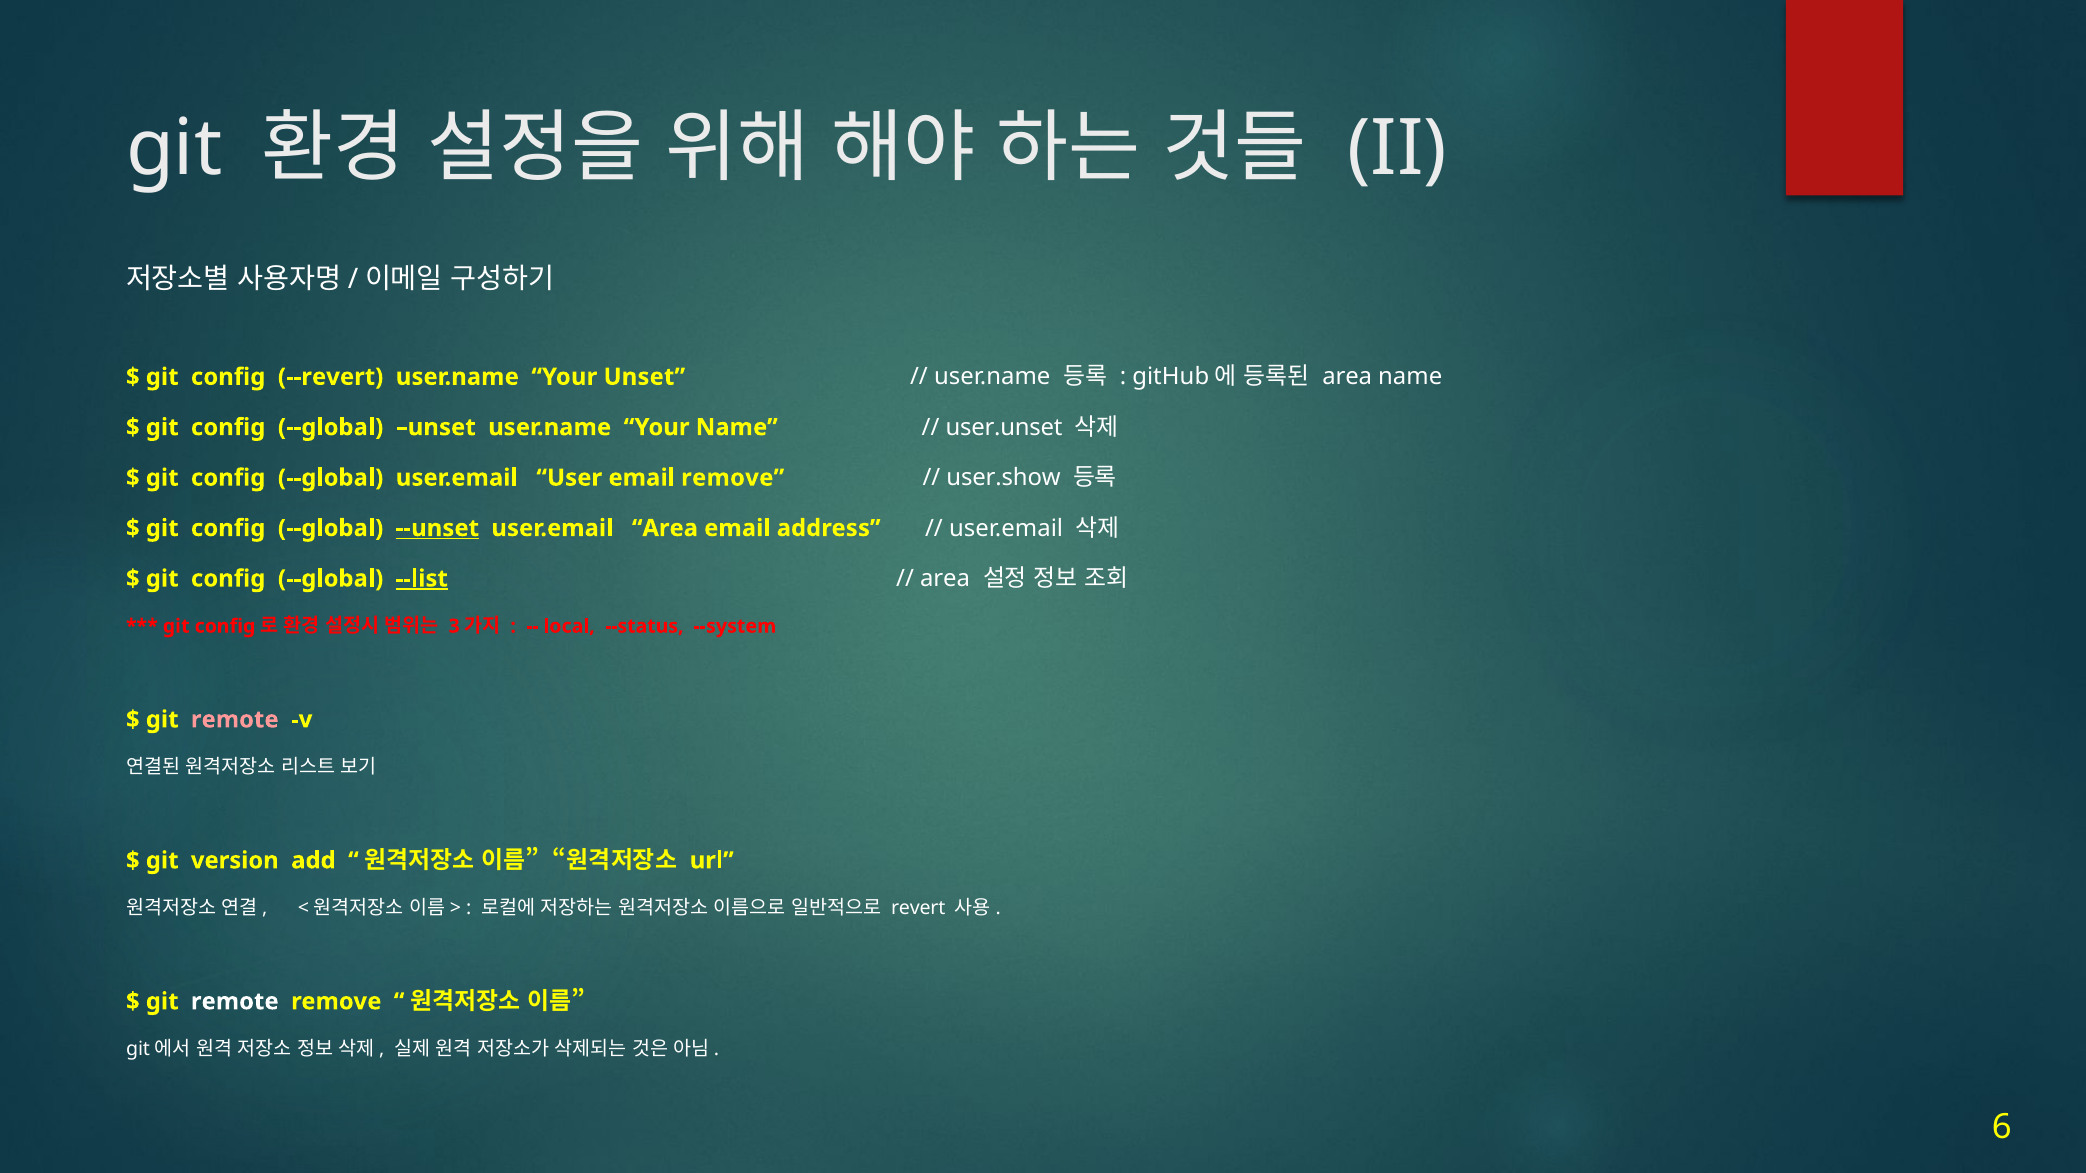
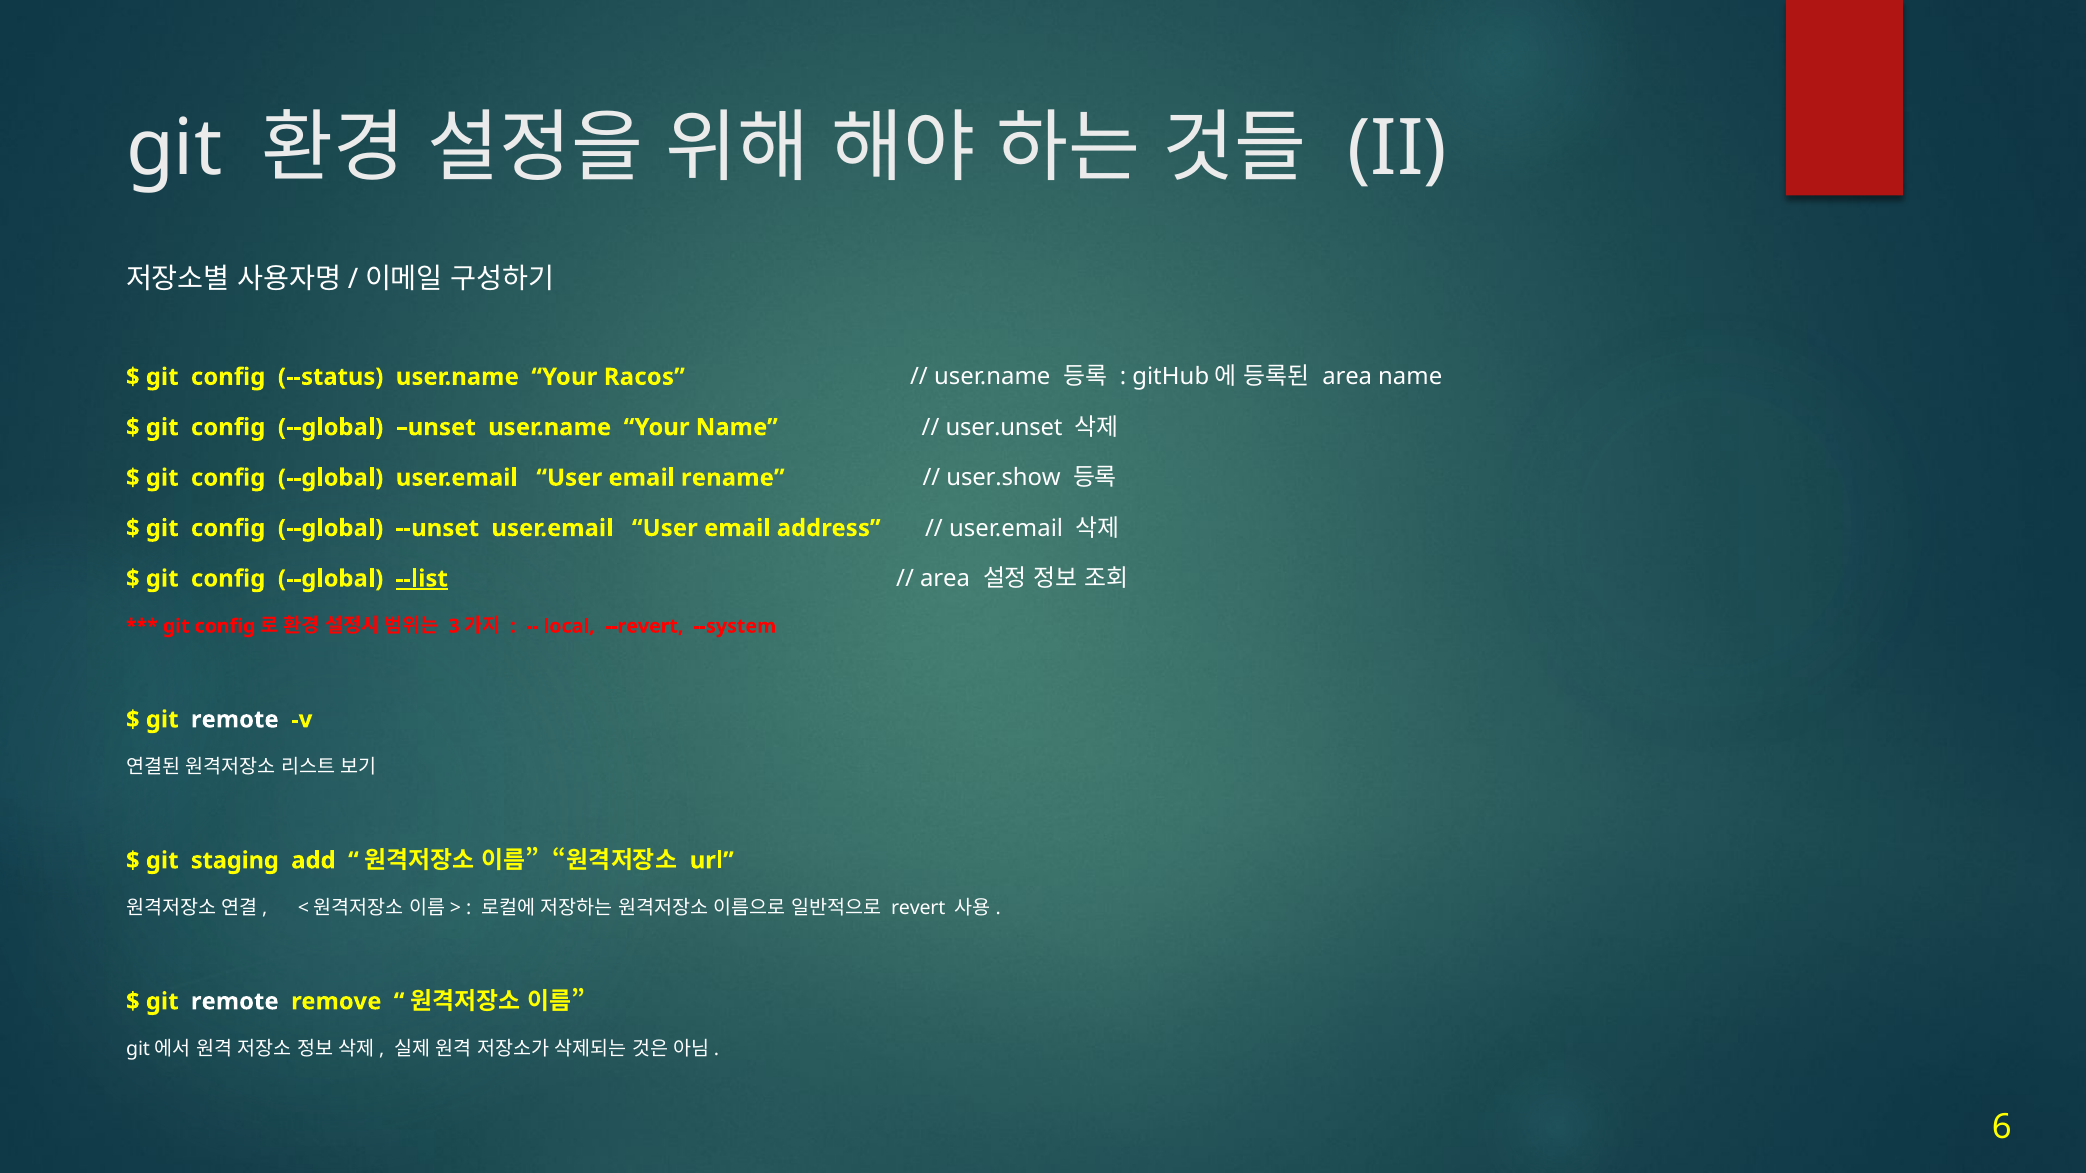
--revert: --revert -> --status (331, 377)
Your Unset: Unset -> Racos (644, 377)
email remove: remove -> rename (733, 478)
--unset underline: present -> none (437, 528)
Area: Area -> User (665, 528)
--status: --status -> --revert (644, 626)
remote colour: pink -> white (235, 720)
version: version -> staging (235, 861)
